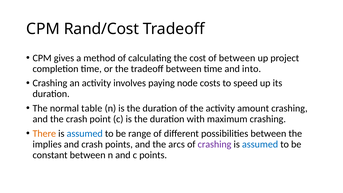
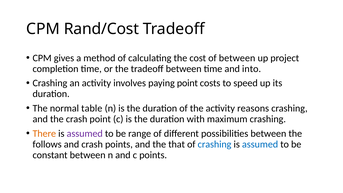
paying node: node -> point (187, 83)
amount: amount -> reasons (253, 108)
assumed colour: blue -> purple (85, 133)
implies: implies -> follows (47, 144)
arcs: arcs -> that (177, 144)
crashing colour: purple -> blue (215, 144)
